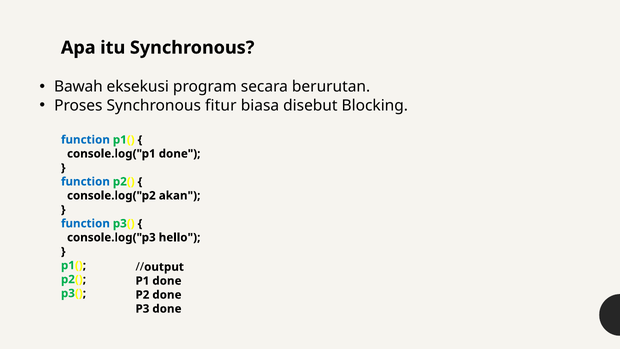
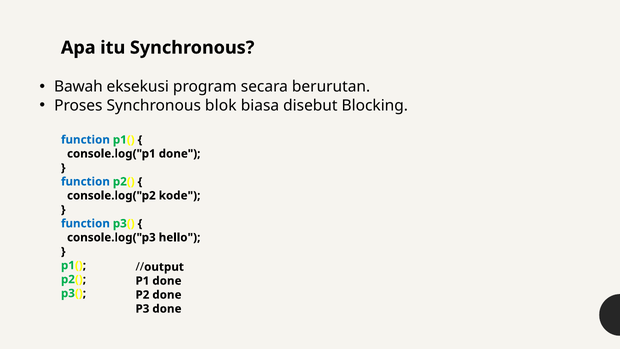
fitur: fitur -> blok (221, 105)
akan: akan -> kode (180, 195)
